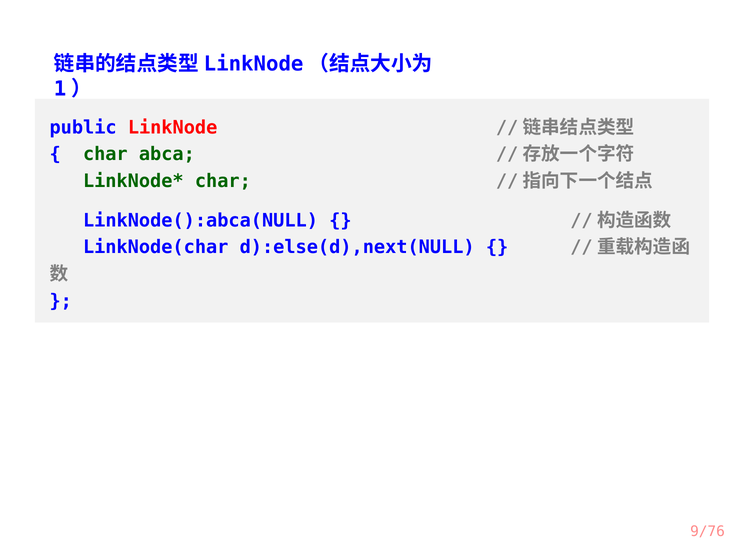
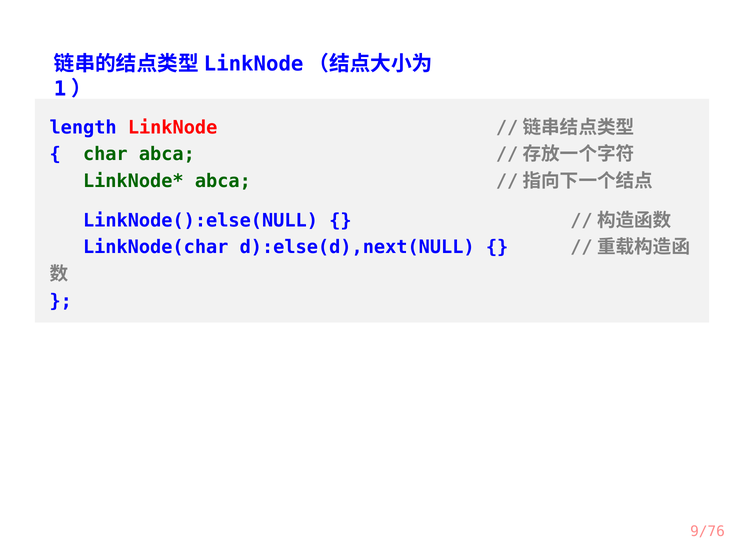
public: public -> length (83, 127)
char: char -> abca (223, 181)
LinkNode():abca(NULL: LinkNode():abca(NULL -> LinkNode():else(NULL (201, 220)
